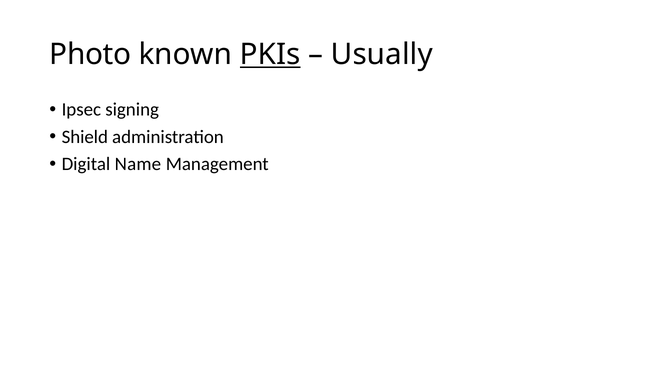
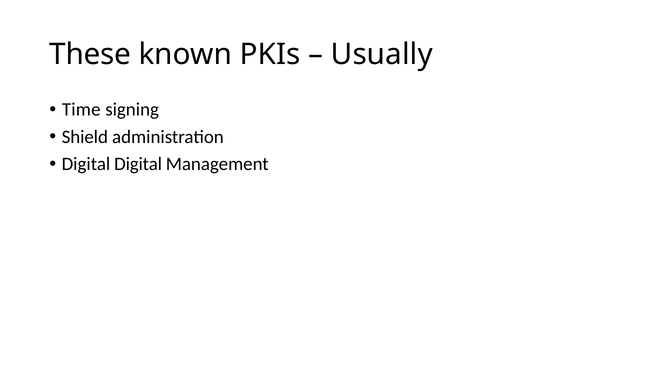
Photo: Photo -> These (90, 55)
PKIs underline: present -> none (270, 55)
Ipsec: Ipsec -> Time (81, 110)
Digital Name: Name -> Digital (138, 164)
